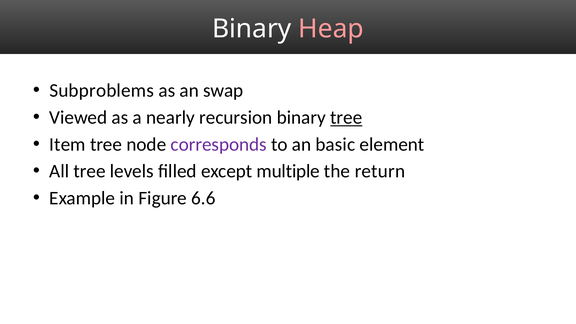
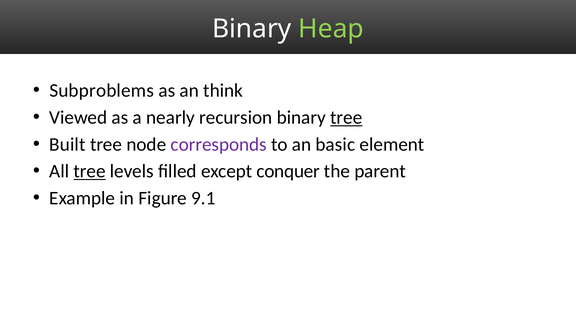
Heap colour: pink -> light green (331, 29)
swap: swap -> think (223, 91)
Item: Item -> Built (67, 144)
tree underline: none -> present (90, 171)
multiple: multiple -> conquer (288, 171)
return: return -> parent (380, 171)
6.6: 6.6 -> 9.1 (203, 198)
